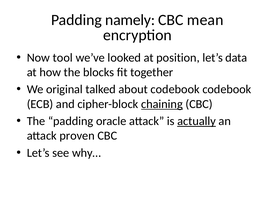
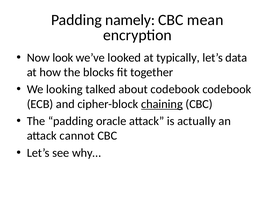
tool: tool -> look (63, 58)
position: position -> typically (178, 58)
original: original -> looking (64, 89)
actually underline: present -> none (197, 121)
proven: proven -> cannot (77, 136)
